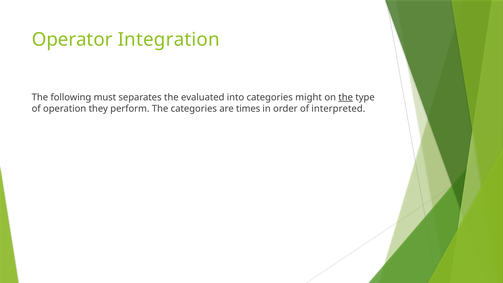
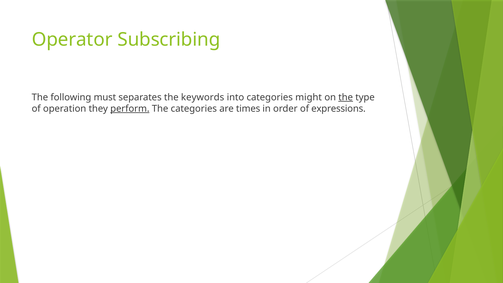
Integration: Integration -> Subscribing (169, 40)
evaluated: evaluated -> keywords (203, 97)
perform underline: none -> present (130, 109)
interpreted: interpreted -> expressions (338, 109)
